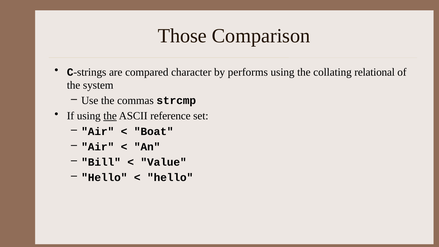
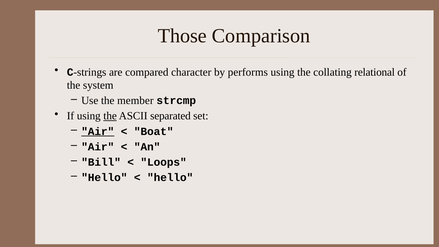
commas: commas -> member (135, 101)
reference: reference -> separated (170, 116)
Air underline: none -> present (98, 131)
Value: Value -> Loops (164, 162)
